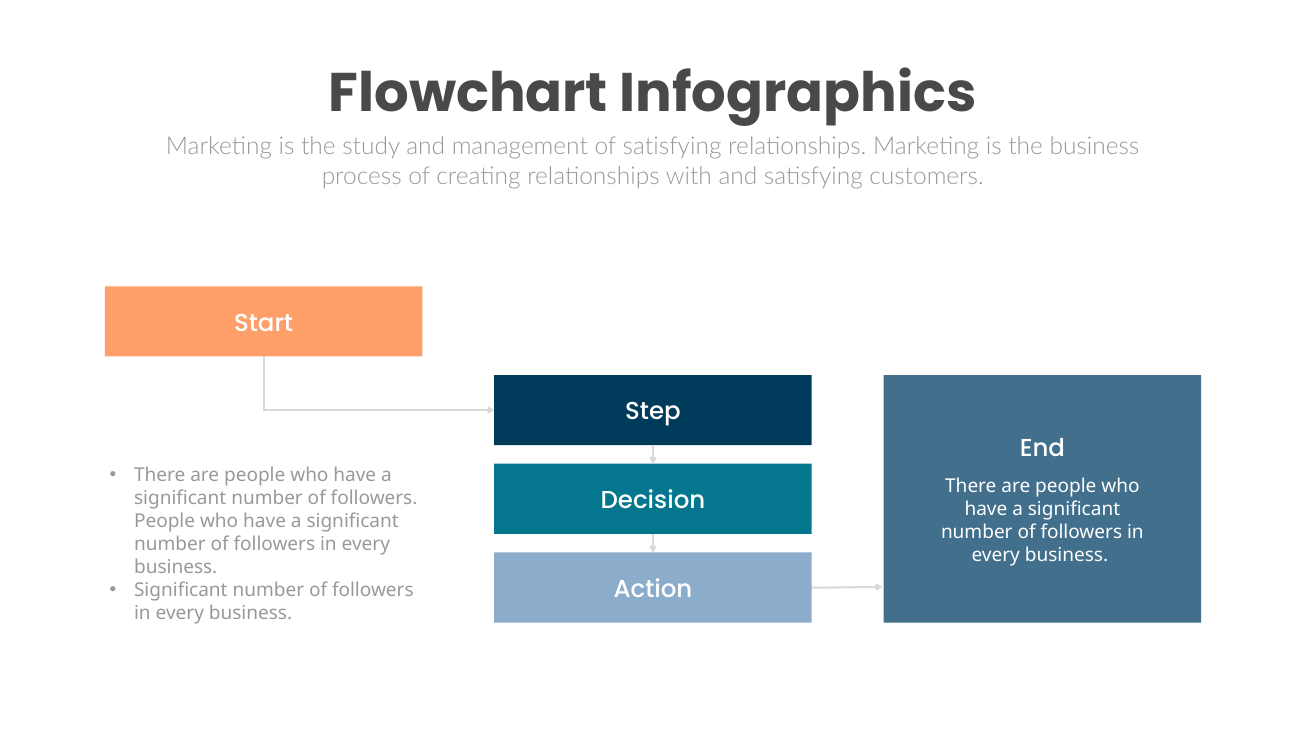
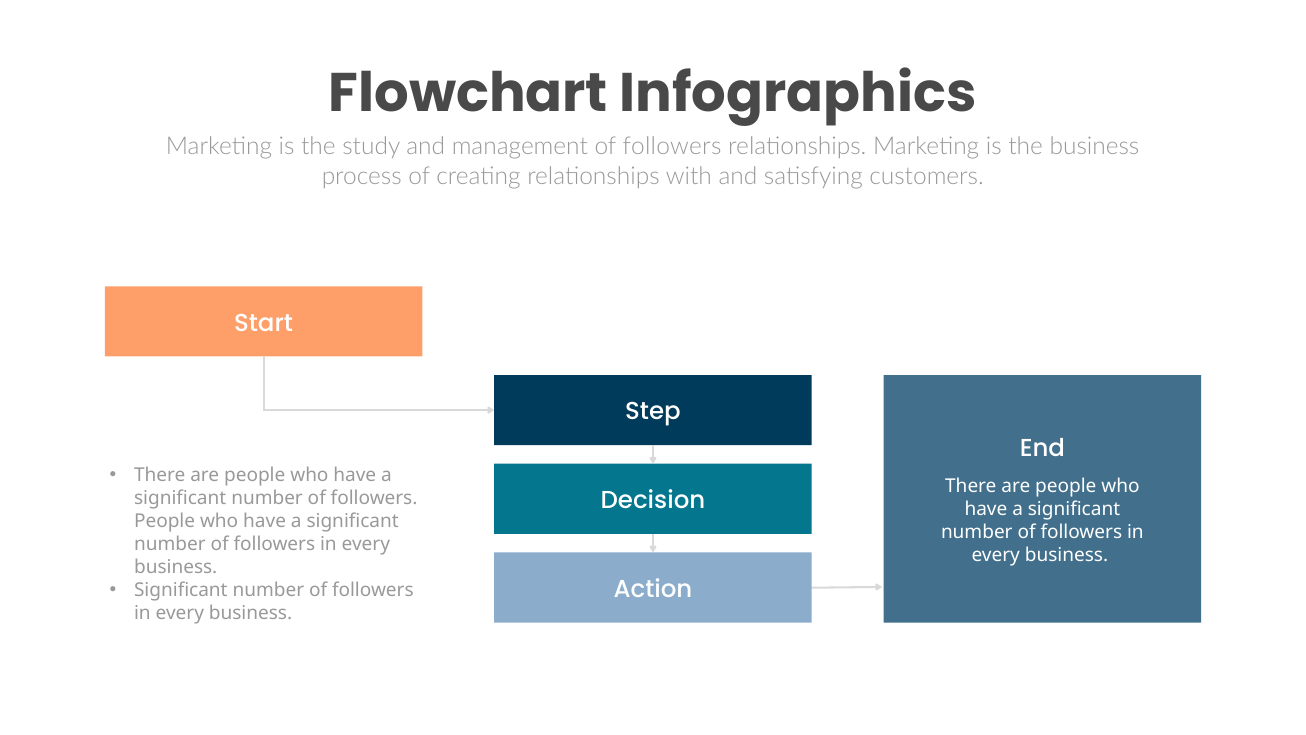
management of satisfying: satisfying -> followers (672, 146)
